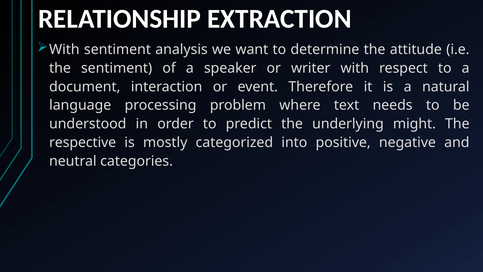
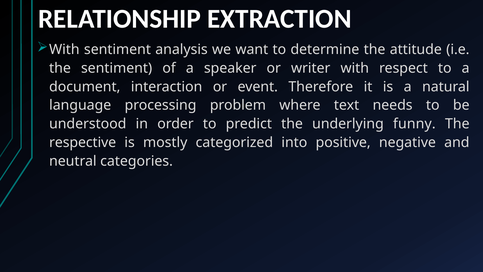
might: might -> funny (414, 124)
